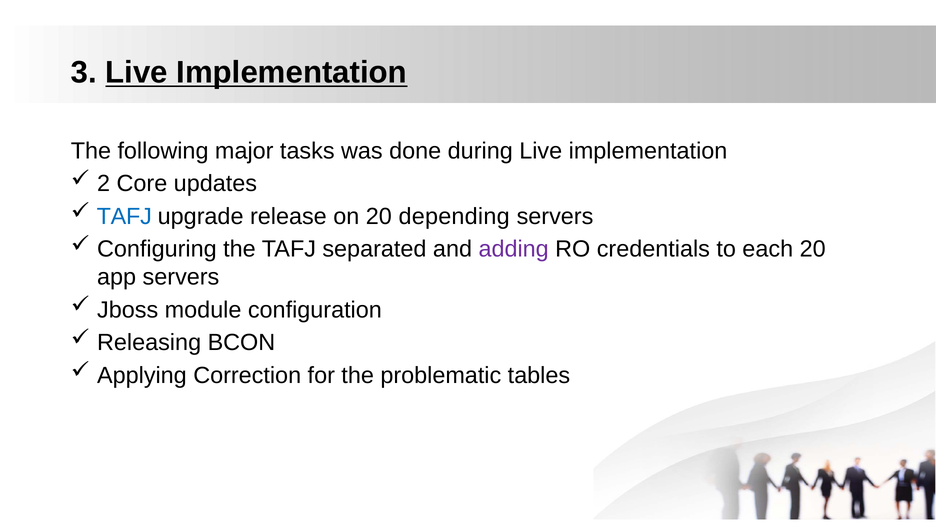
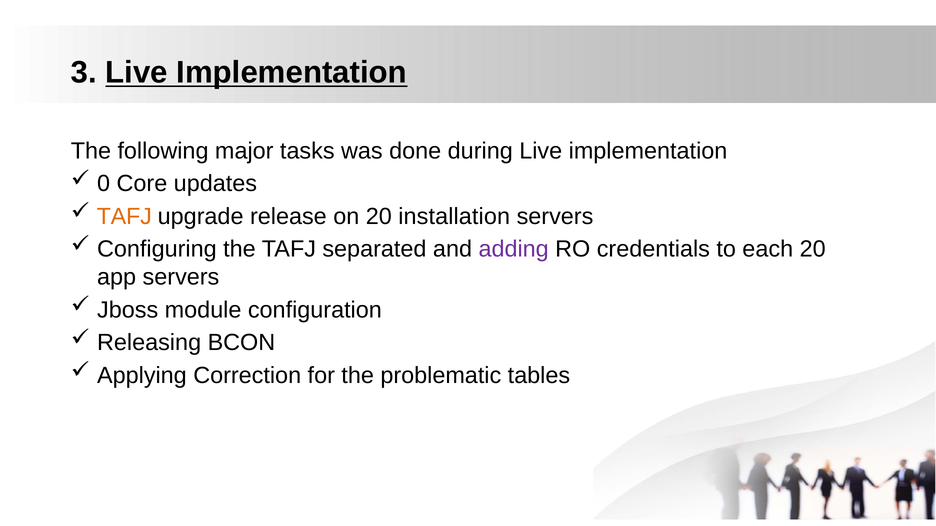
2: 2 -> 0 (104, 184)
TAFJ colour: blue -> orange (124, 217)
depending: depending -> installation (454, 217)
